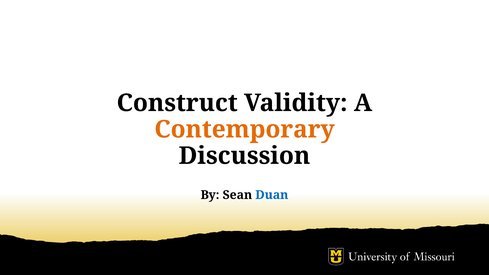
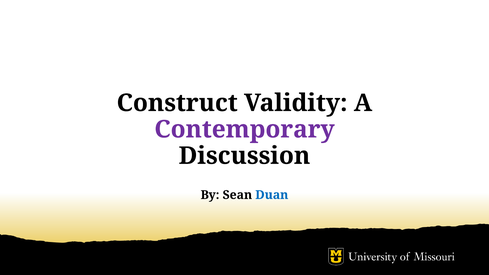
Contemporary colour: orange -> purple (244, 129)
